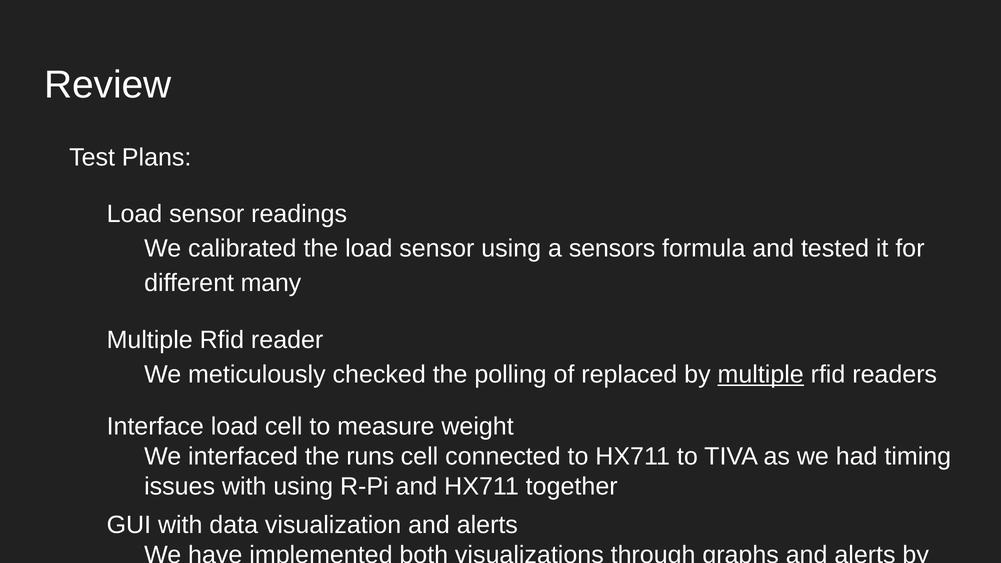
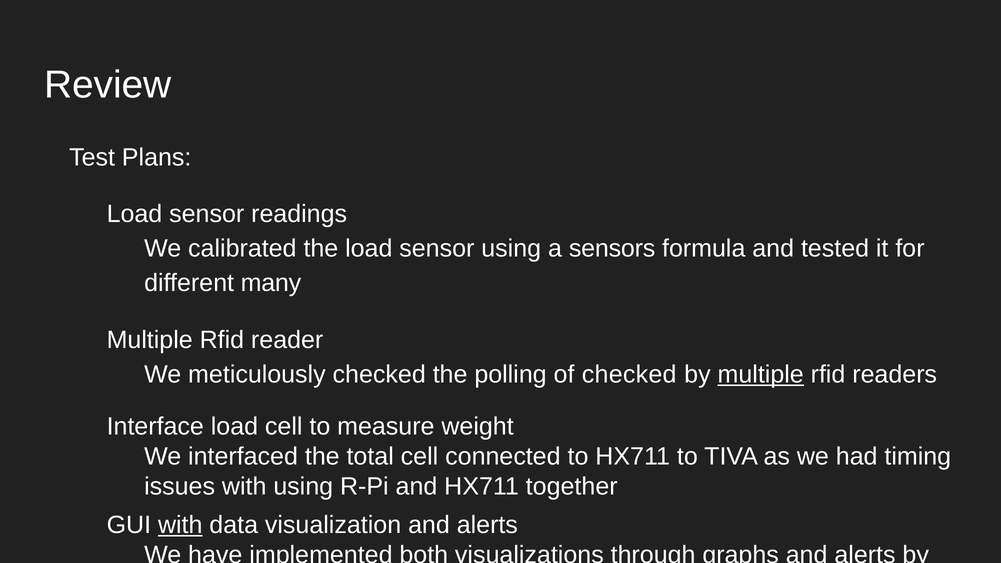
of replaced: replaced -> checked (629, 374)
runs: runs -> total (370, 457)
with underline: none -> present (180, 525)
